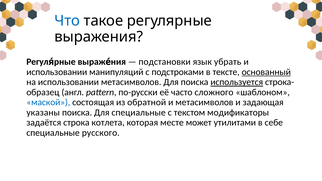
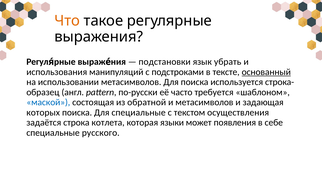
Что colour: blue -> orange (67, 21)
использовании: использовании -> использования (57, 72)
используется underline: present -> none (237, 82)
сложного: сложного -> требуется (214, 92)
указаны: указаны -> которых (43, 113)
модификаторы: модификаторы -> осуществления (238, 113)
месте: месте -> языки (172, 123)
утилитами: утилитами -> появления (235, 123)
